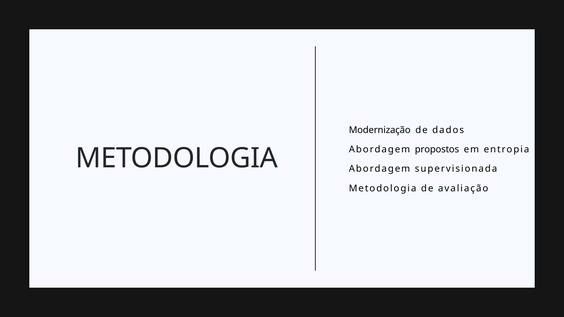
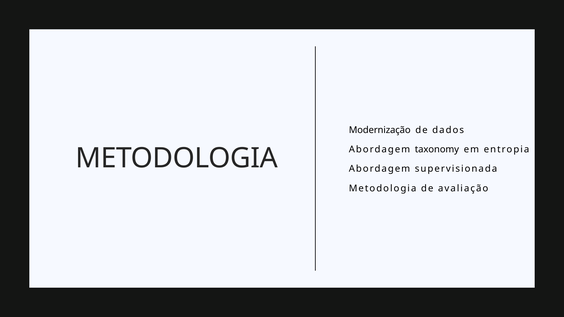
propostos: propostos -> taxonomy (437, 150)
